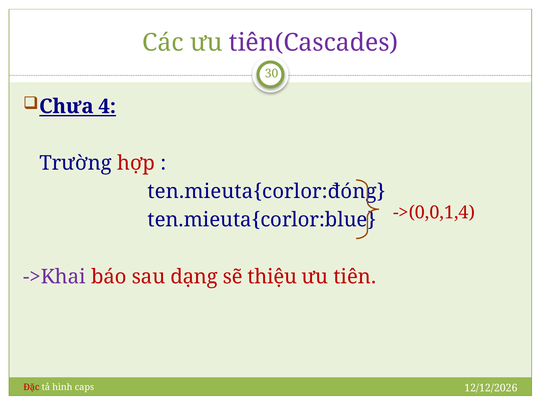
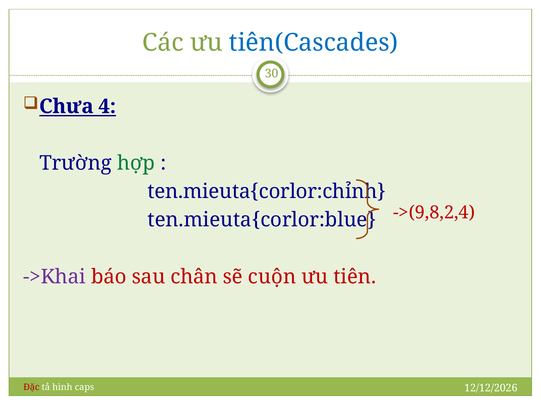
tiên(Cascades colour: purple -> blue (314, 43)
hợp colour: red -> green (136, 163)
ten.mieuta{corlor:đóng: ten.mieuta{corlor:đóng -> ten.mieuta{corlor:chỉnh (267, 192)
->(0,0,1,4: ->(0,0,1,4 -> ->(9,8,2,4 (434, 213)
dạng: dạng -> chân (194, 277)
thiệu: thiệu -> cuộn (272, 277)
